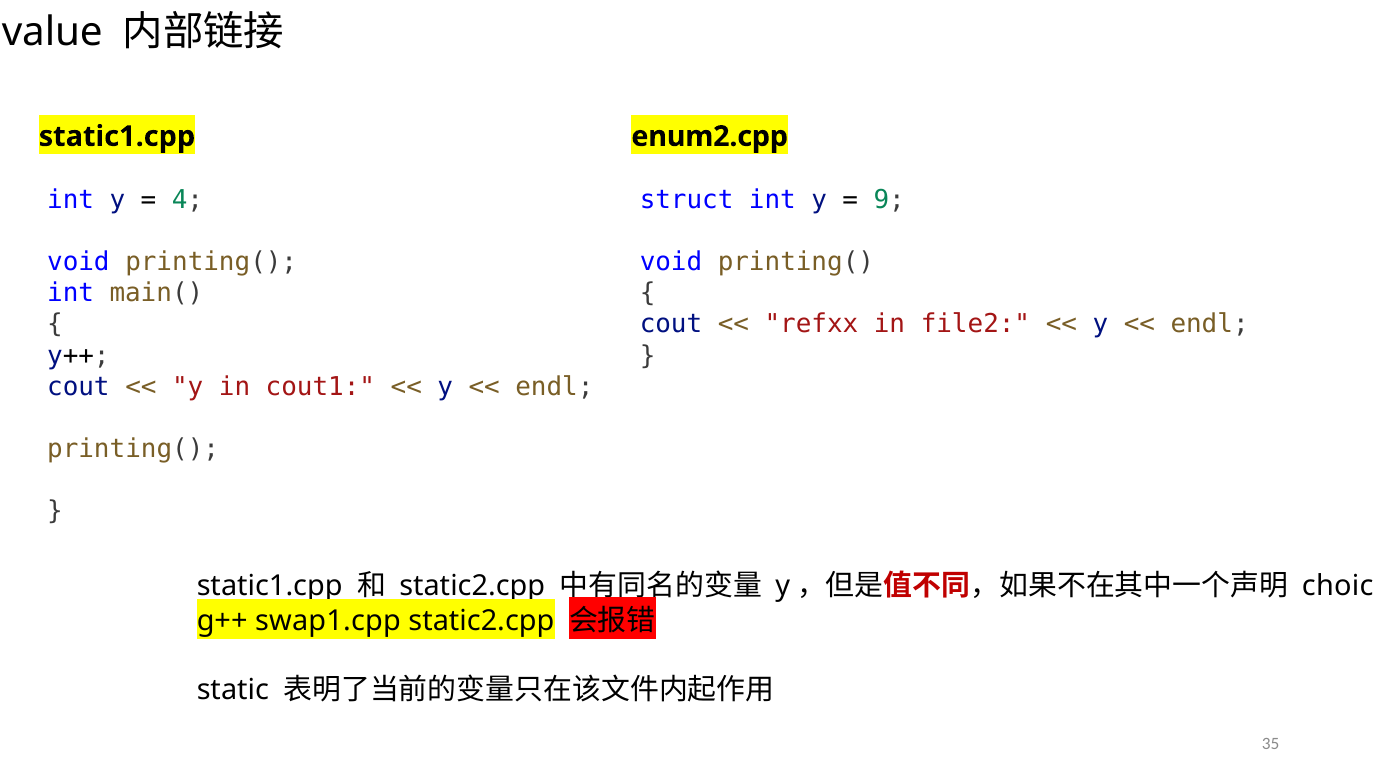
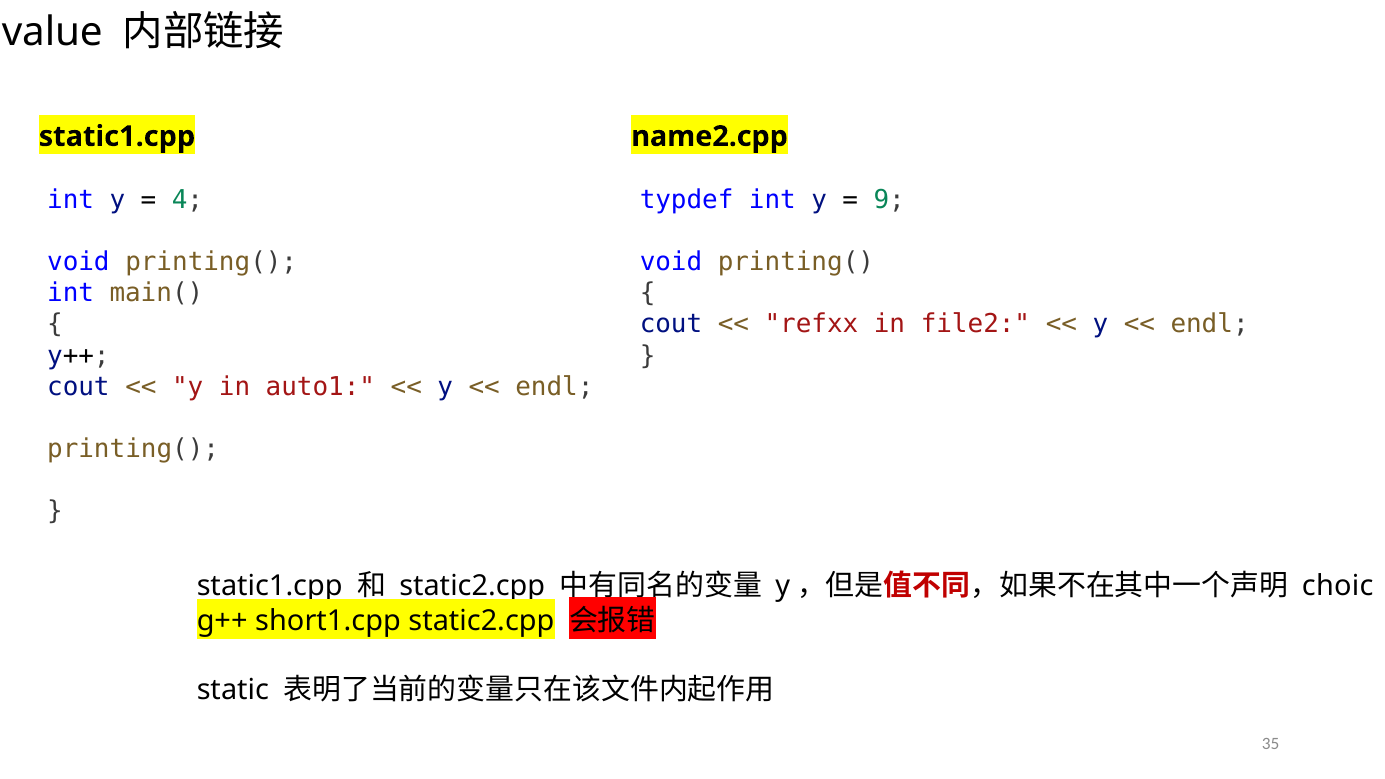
enum2.cpp: enum2.cpp -> name2.cpp (710, 136)
struct: struct -> typdef (687, 200)
cout1: cout1 -> auto1 (320, 387)
swap1.cpp: swap1.cpp -> short1.cpp (328, 621)
